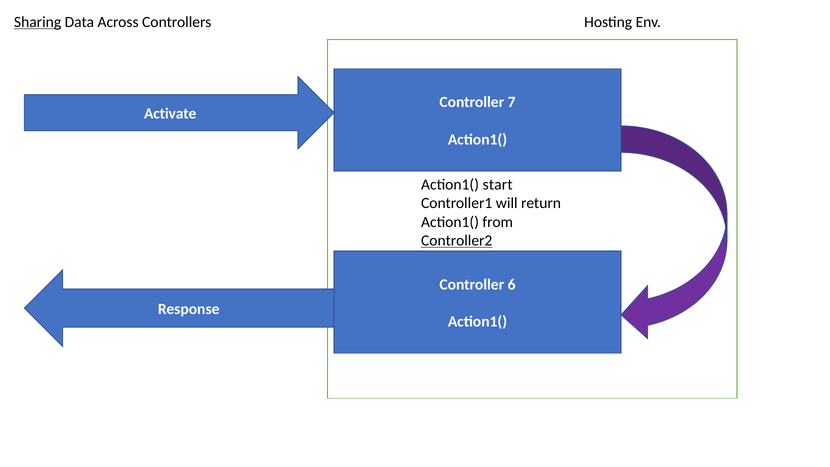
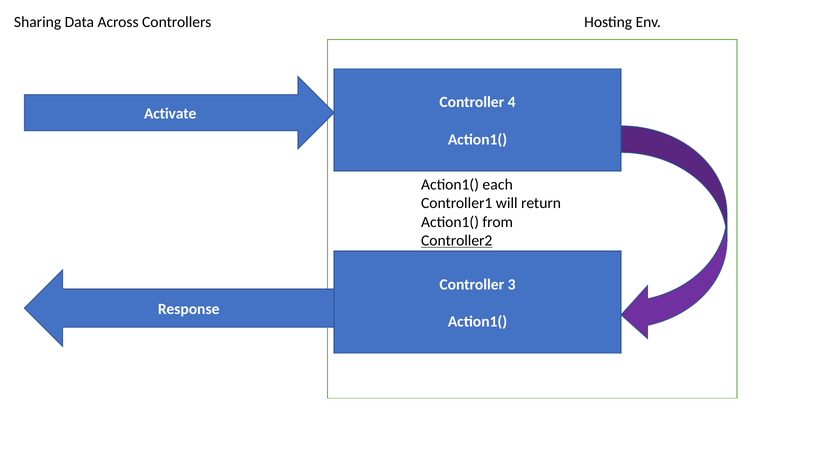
Sharing underline: present -> none (38, 22)
7: 7 -> 4 (512, 102)
start: start -> each (498, 184)
6: 6 -> 3 (512, 284)
